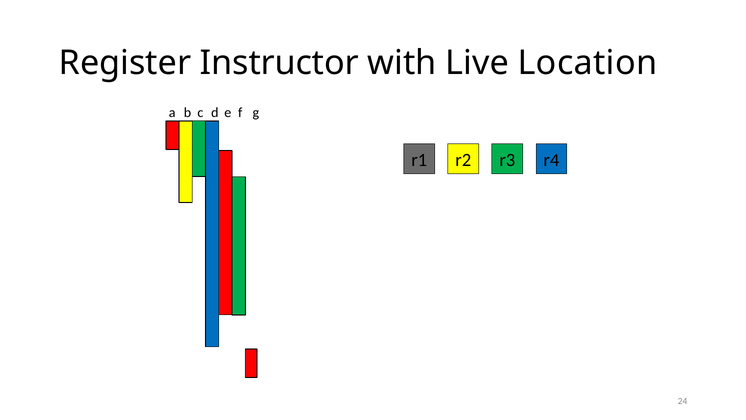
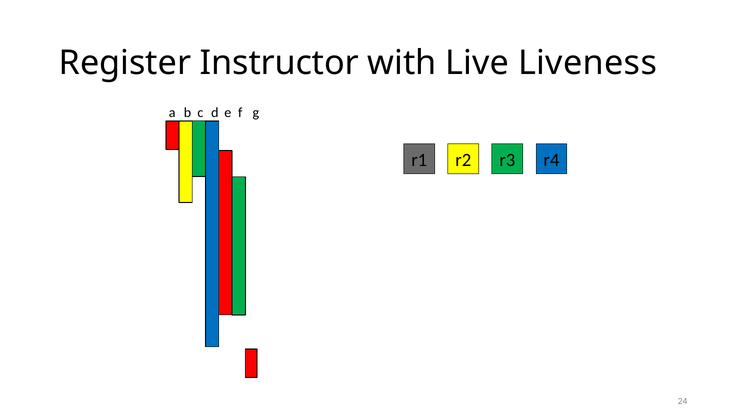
Location: Location -> Liveness (588, 63)
